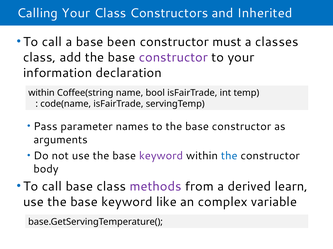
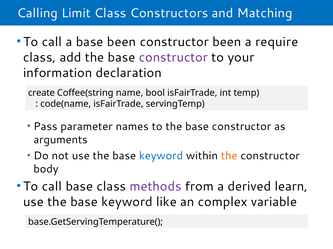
Calling Your: Your -> Limit (76, 13)
Inherited: Inherited -> Matching (265, 13)
constructor must: must -> been (227, 42)
classes: classes -> require (277, 42)
within: within -> create (41, 93)
keyword colour: purple -> blue (161, 156)
the colour: blue -> orange (229, 156)
